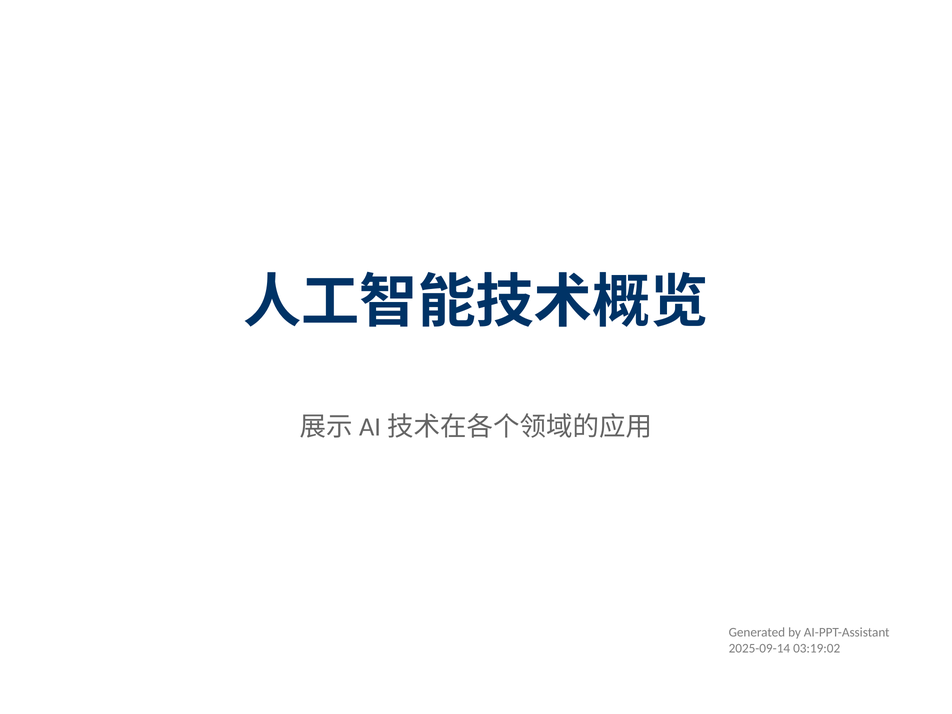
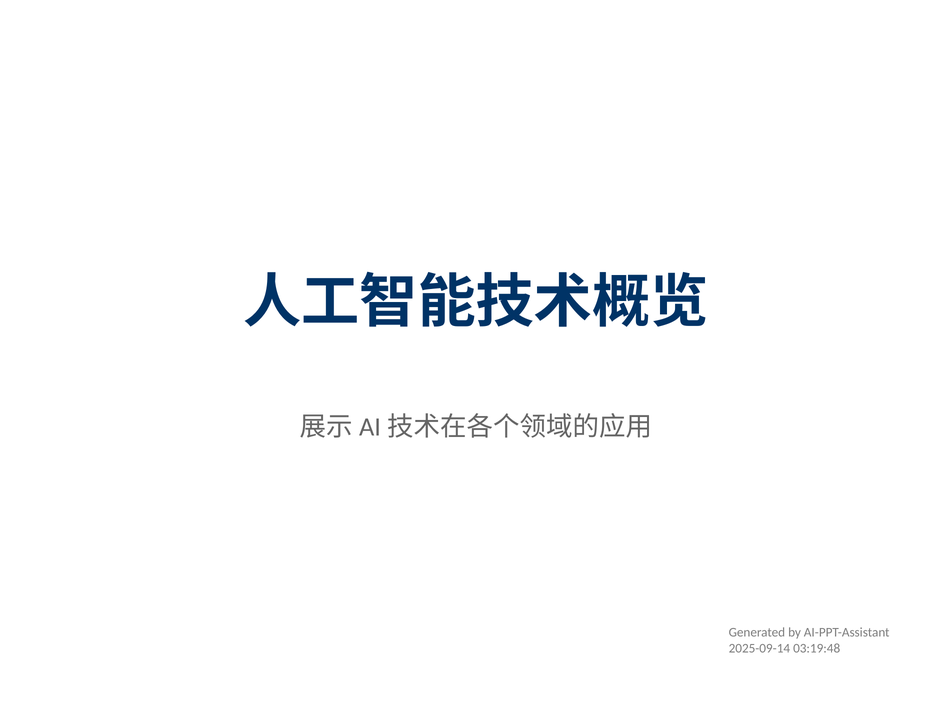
03:19:02: 03:19:02 -> 03:19:48 (817, 648)
